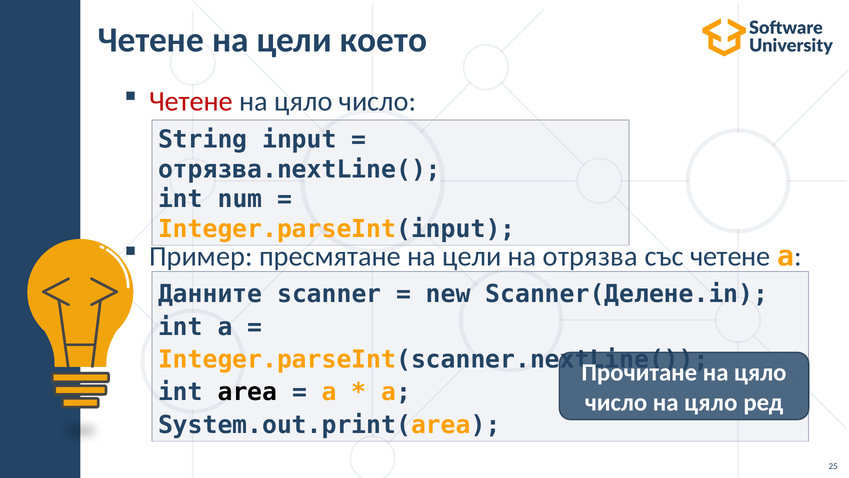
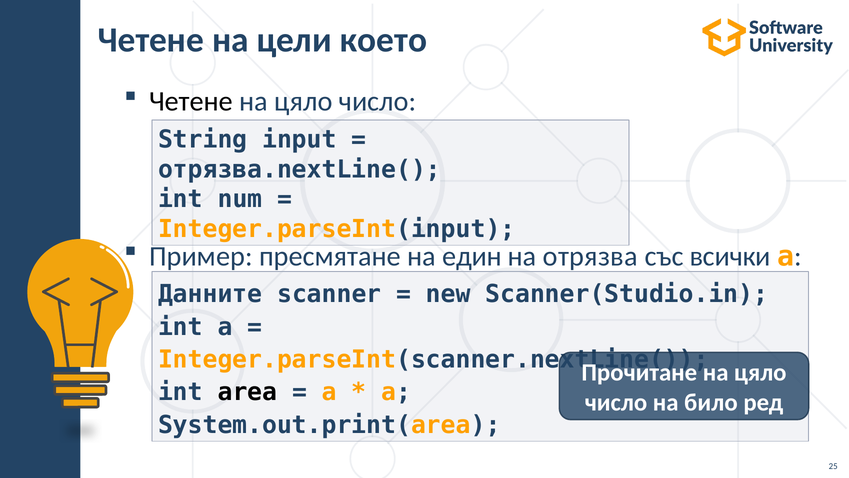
Четене colour: red -> black (191, 101)
пресмятане на цели: цели -> един (472, 256)
със четене: четене -> всички (730, 256)
Scanner(Делене.in: Scanner(Делене.in -> Scanner(Studio.in (627, 294)
число на цяло: цяло -> било (711, 402)
